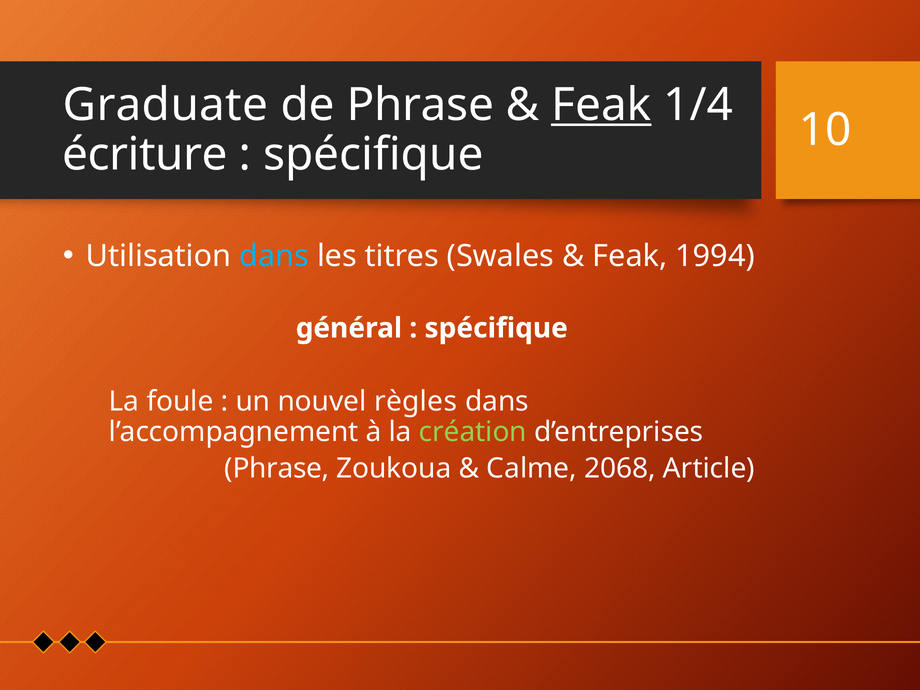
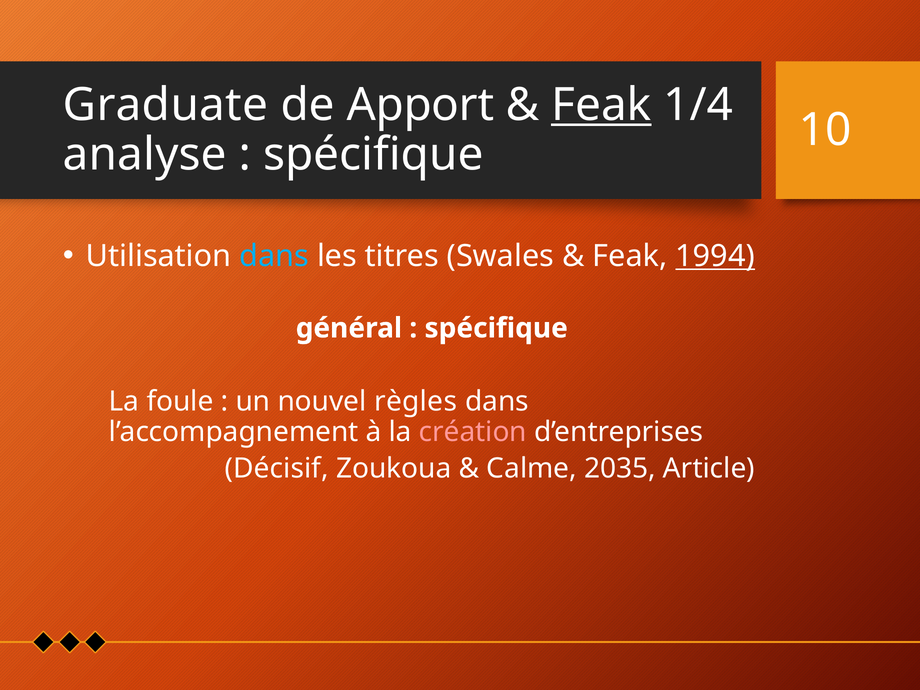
de Phrase: Phrase -> Apport (420, 105)
écriture: écriture -> analyse (145, 155)
1994 underline: none -> present (715, 256)
création colour: light green -> pink (473, 432)
Phrase: Phrase -> Décisif (277, 469)
2068: 2068 -> 2035 (620, 469)
